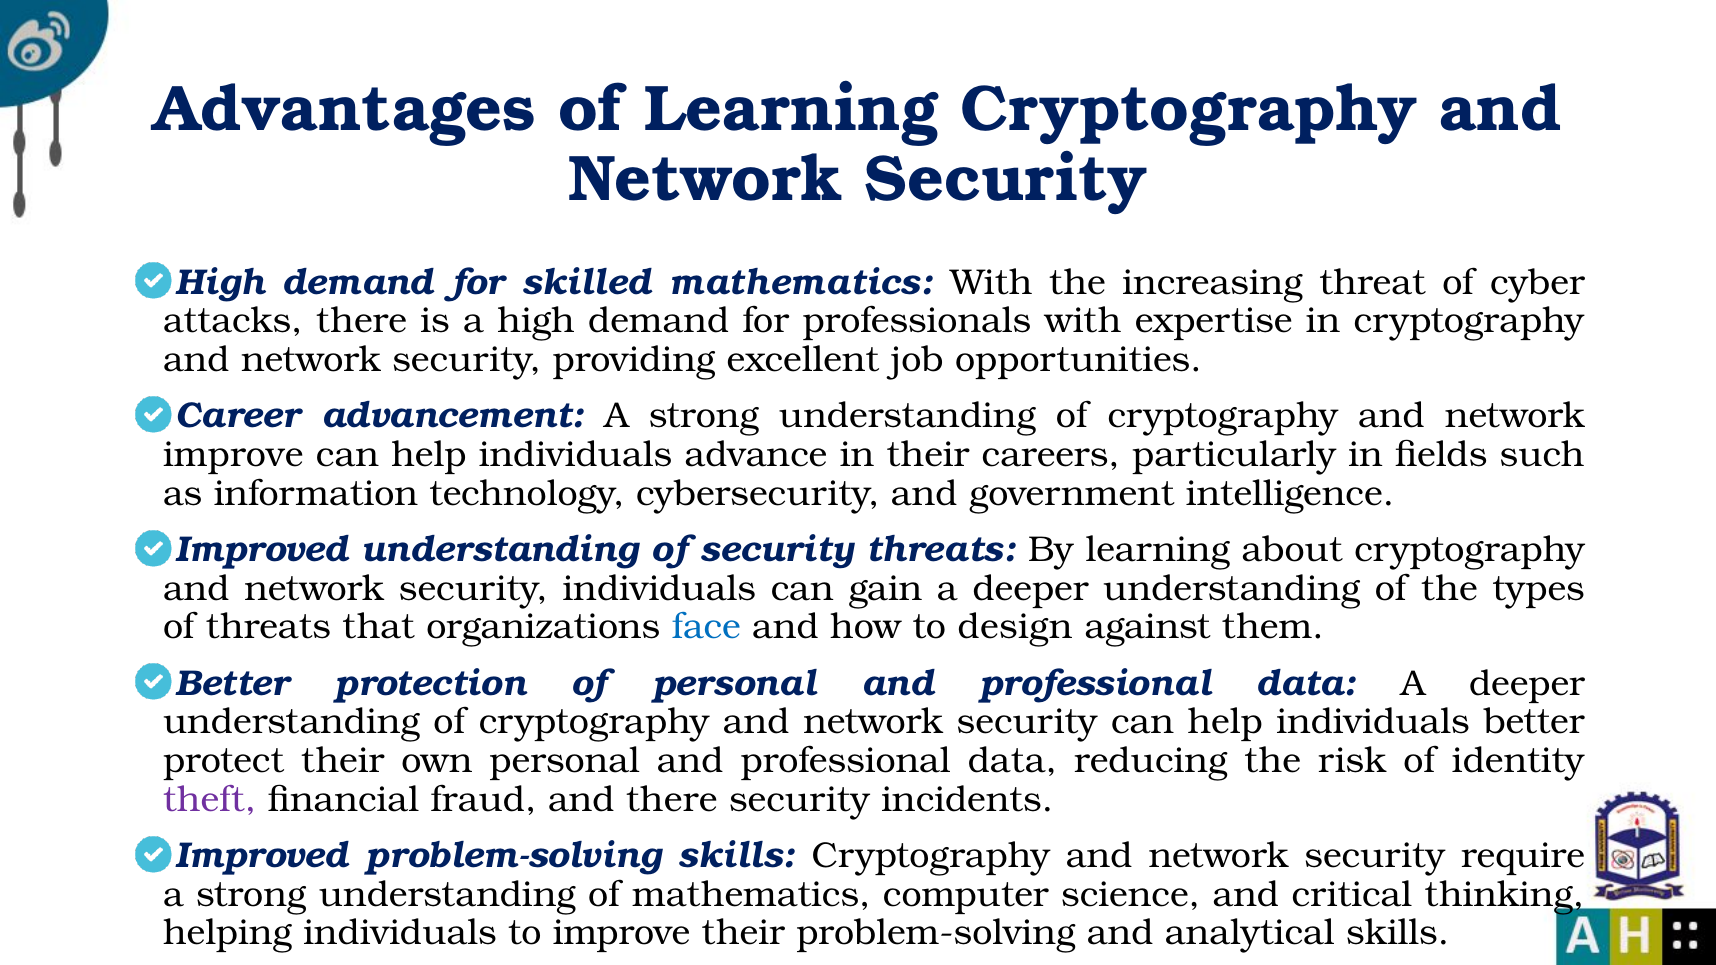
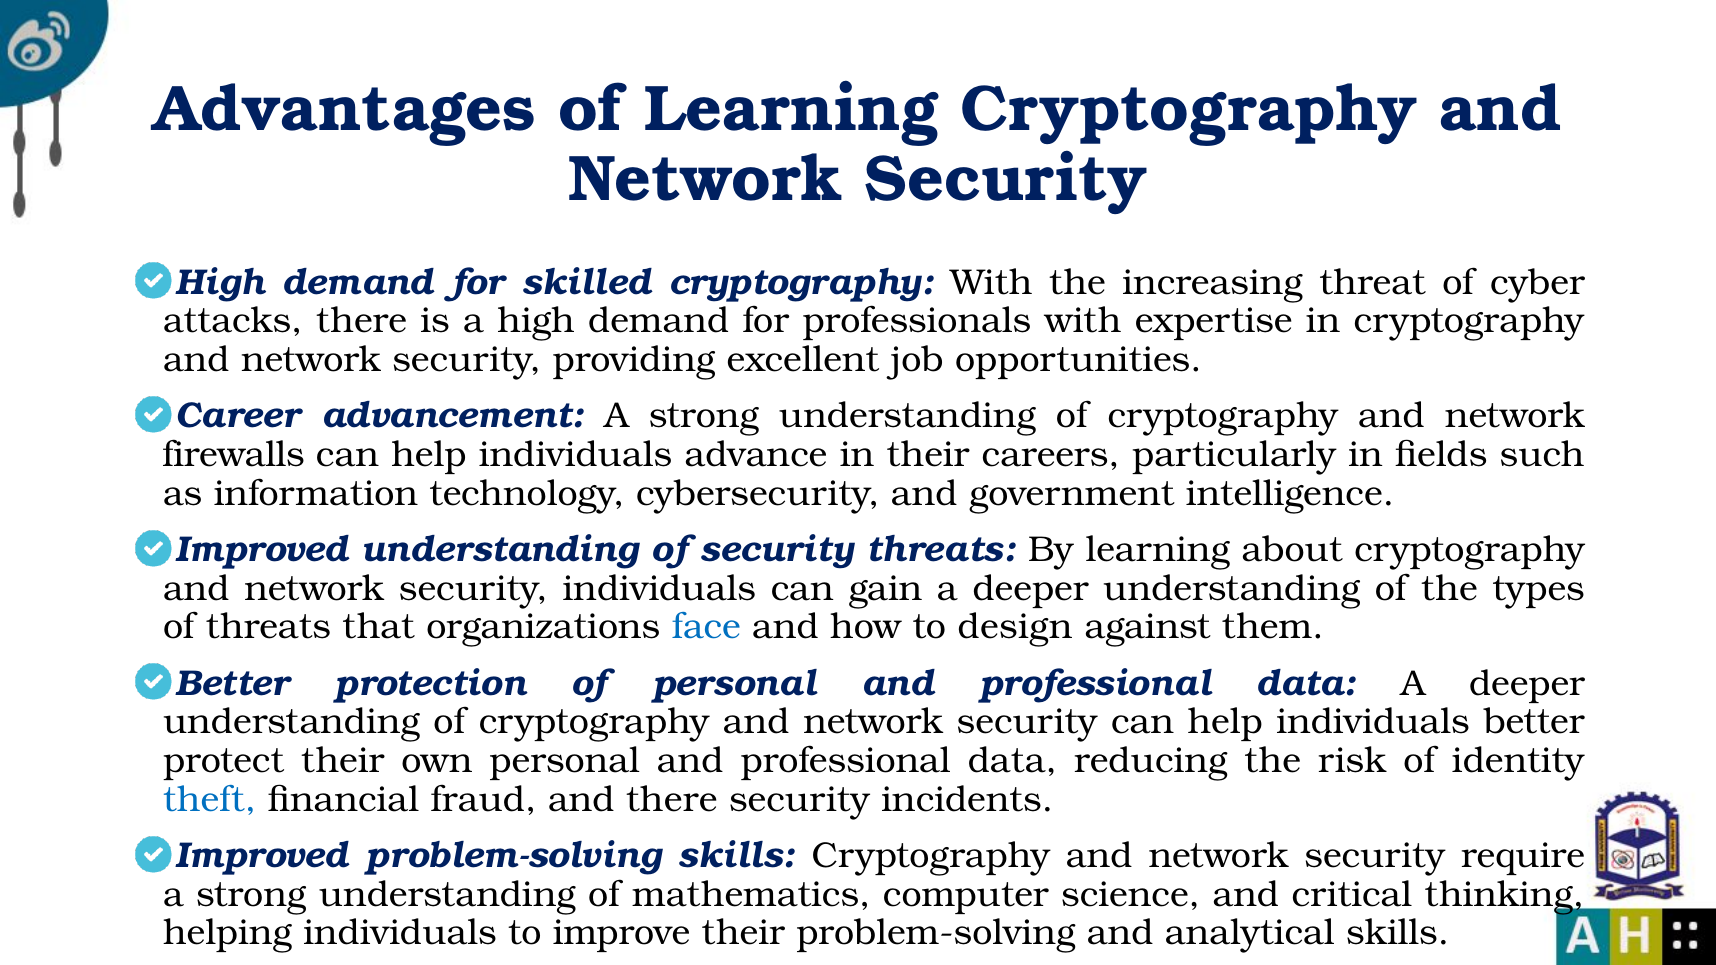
skilled mathematics: mathematics -> cryptography (801, 282)
improve: improve -> firewalls (233, 455)
theft colour: purple -> blue (210, 799)
